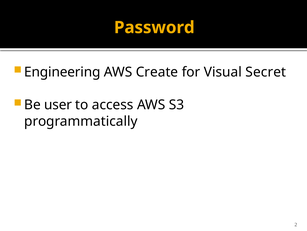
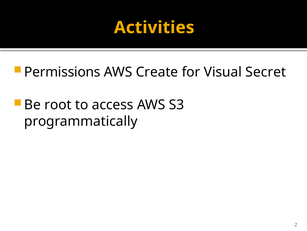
Password: Password -> Activities (154, 27)
Engineering: Engineering -> Permissions (62, 72)
user: user -> root (58, 105)
